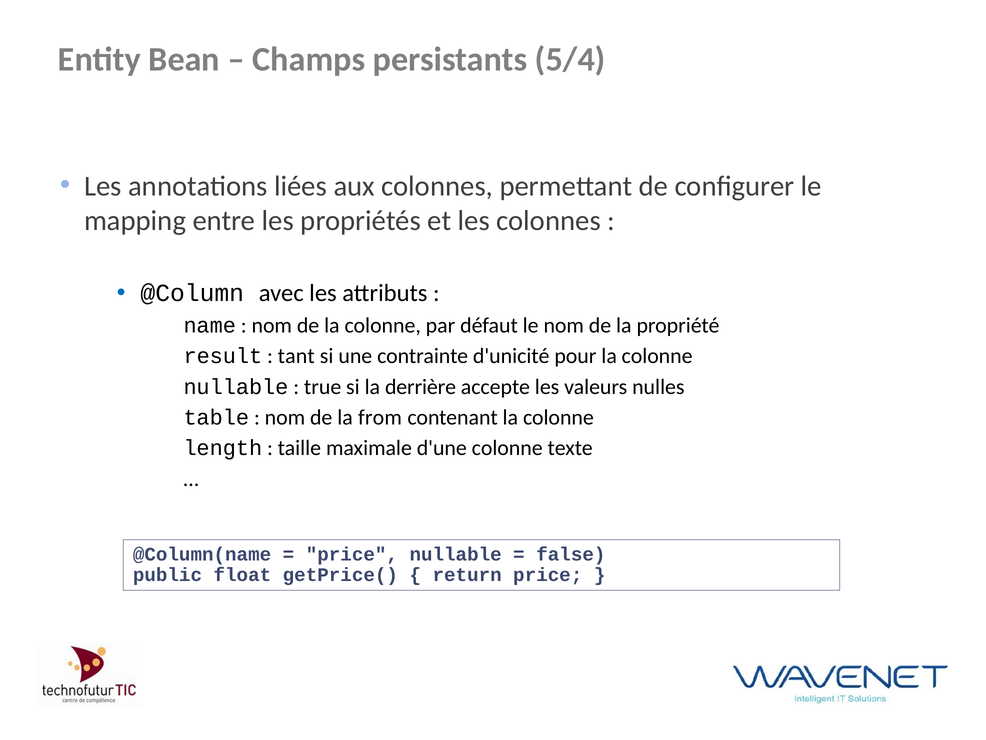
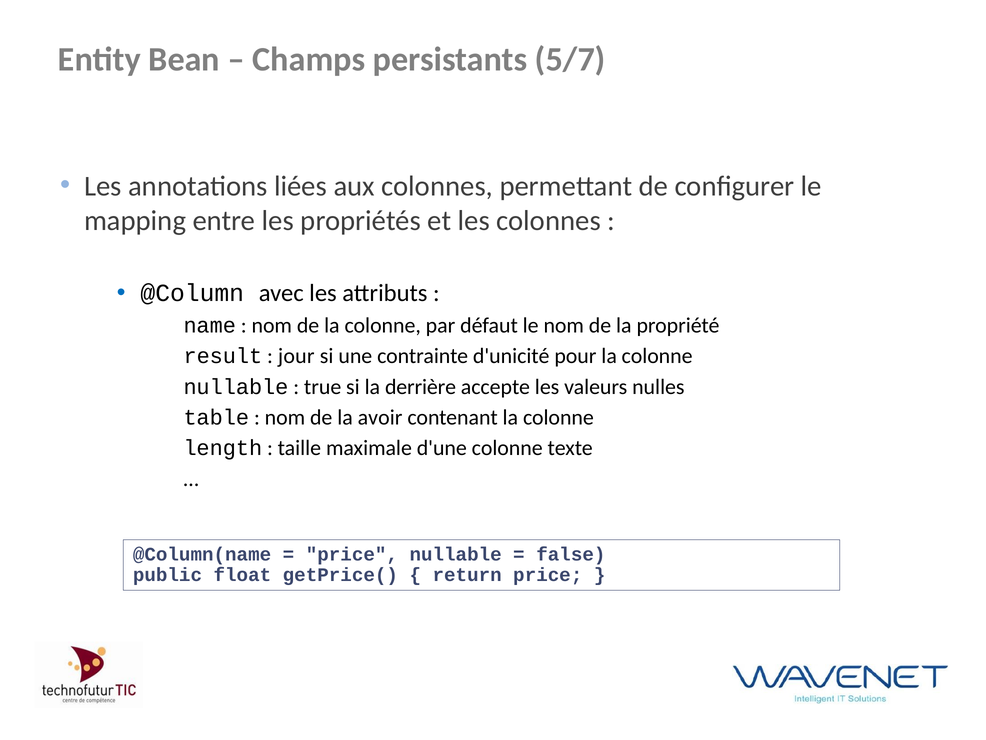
5/4: 5/4 -> 5/7 (570, 60)
tant: tant -> jour (296, 356)
from: from -> avoir (380, 417)
